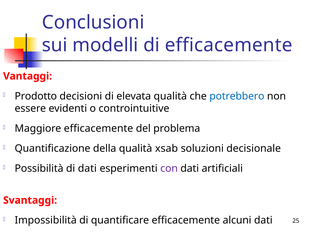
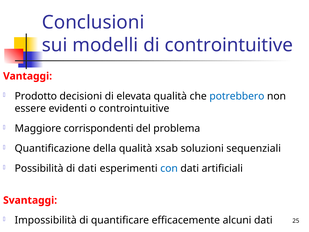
di efficacemente: efficacemente -> controintuitive (229, 45)
Maggiore efficacemente: efficacemente -> corrispondenti (99, 128)
decisionale: decisionale -> sequenziali (254, 148)
con colour: purple -> blue (169, 168)
